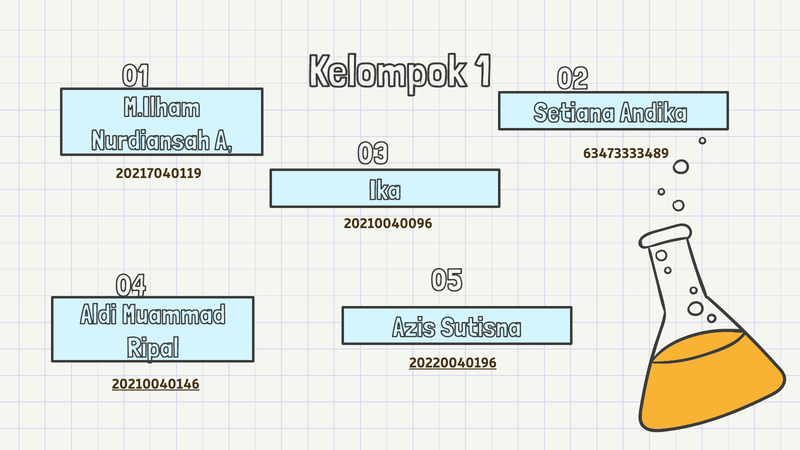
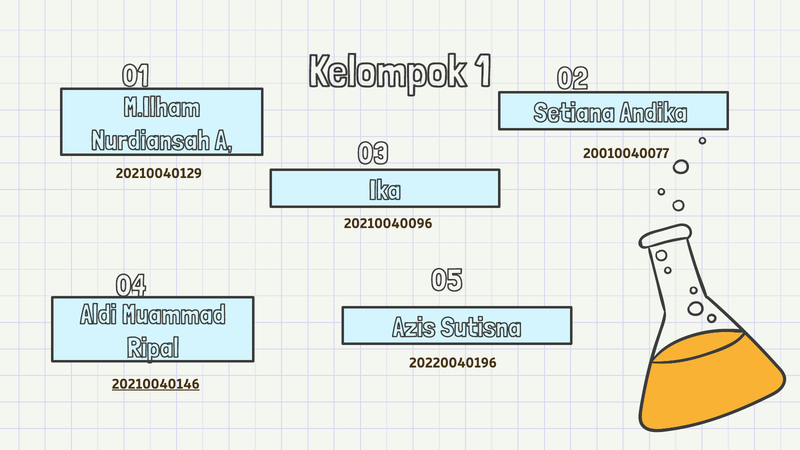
63473333489: 63473333489 -> 20010040077 (626, 153)
20217040119: 20217040119 -> 20210040129 (159, 173)
20220040196 underline: present -> none (453, 362)
